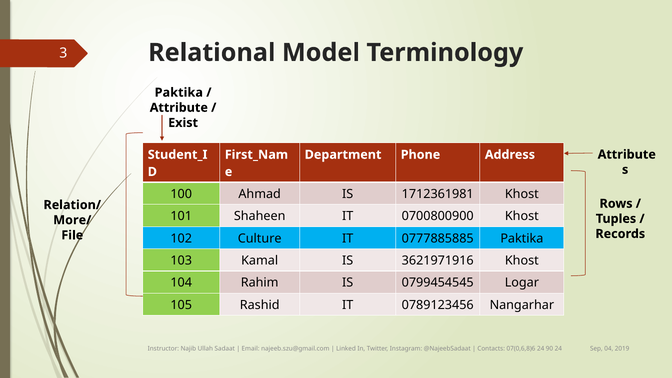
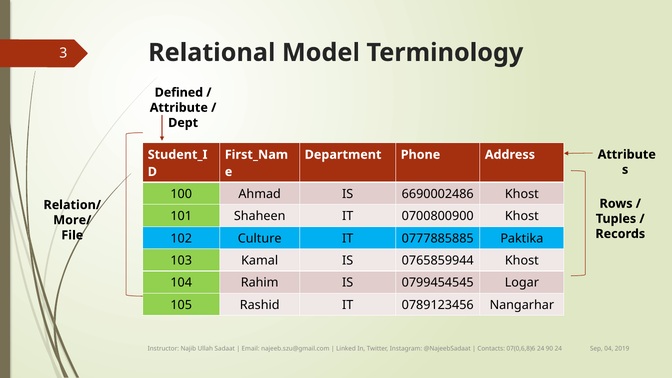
Paktika: Paktika -> Defined (179, 93)
Exist: Exist -> Dept (183, 123)
1712361981: 1712361981 -> 6690002486 (438, 194)
3621971916: 3621971916 -> 0765859944 (438, 261)
